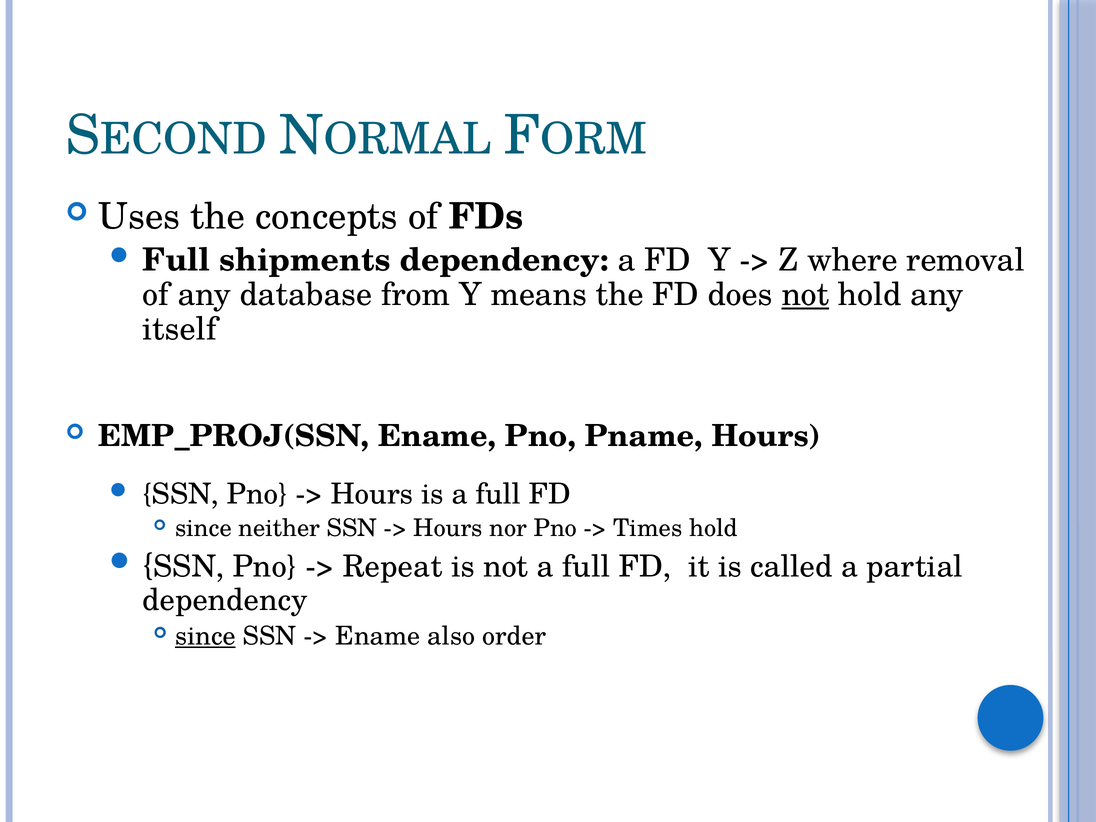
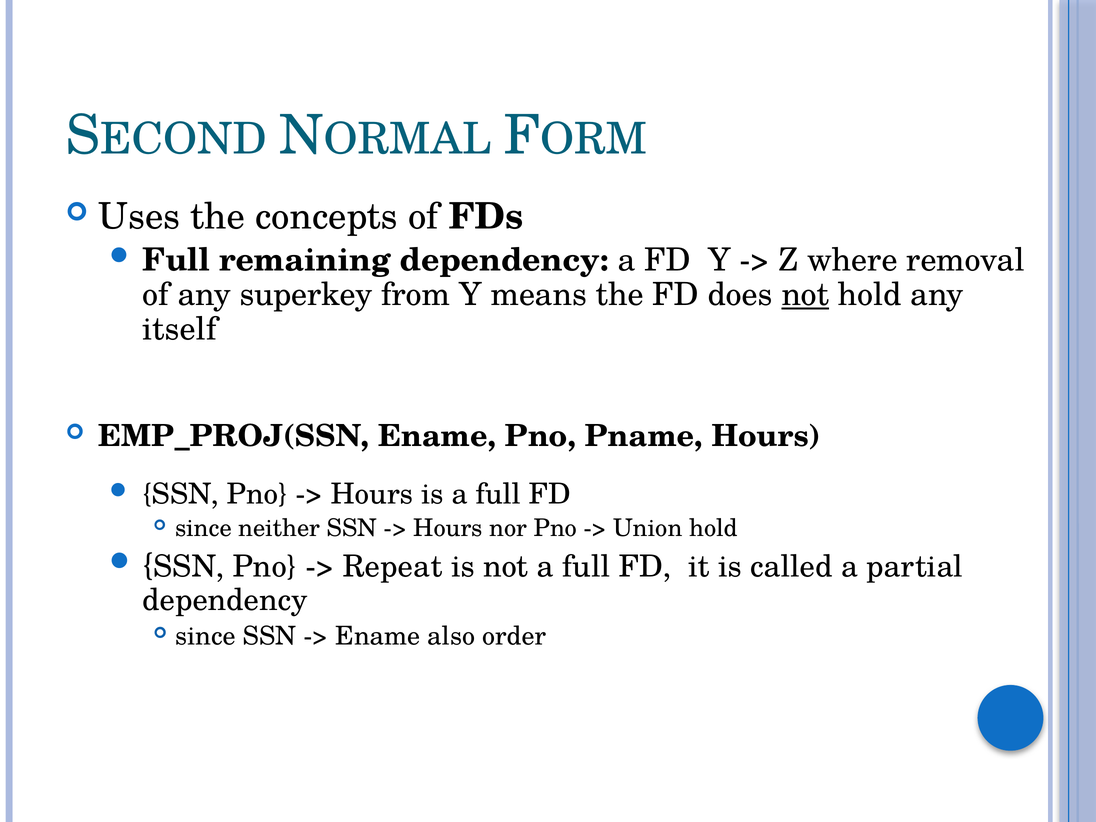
shipments: shipments -> remaining (305, 260)
database: database -> superkey (306, 295)
Times: Times -> Union (648, 528)
since underline: present -> none (205, 636)
